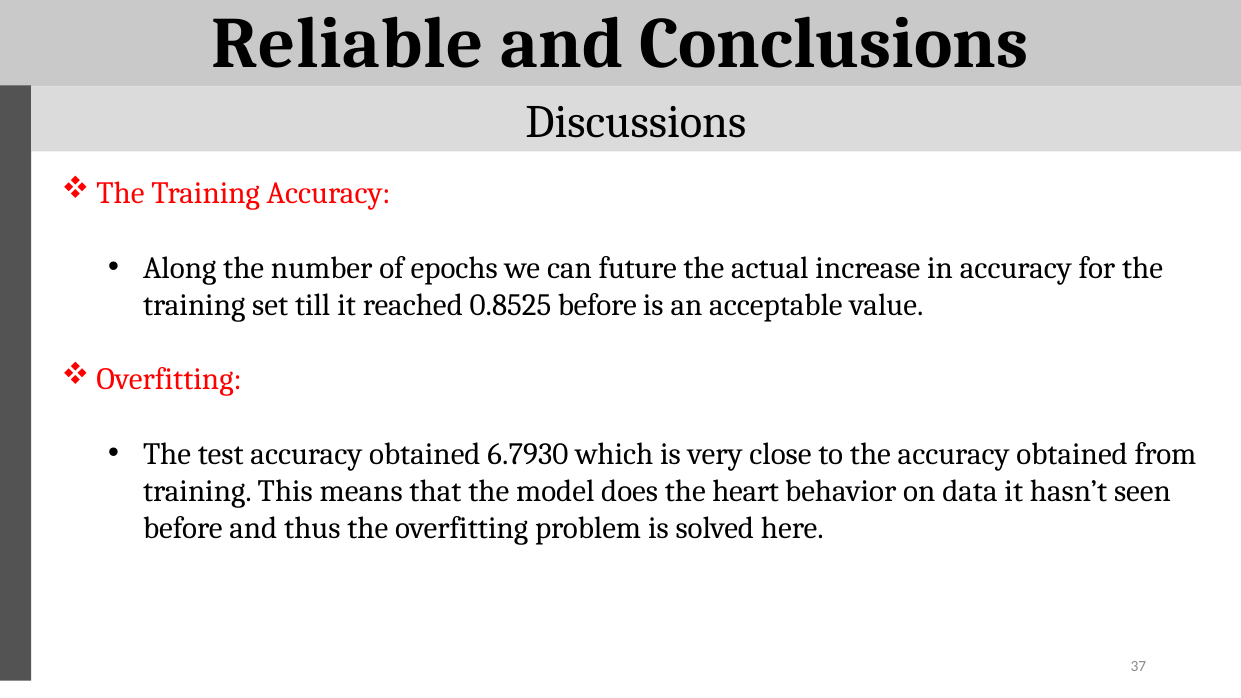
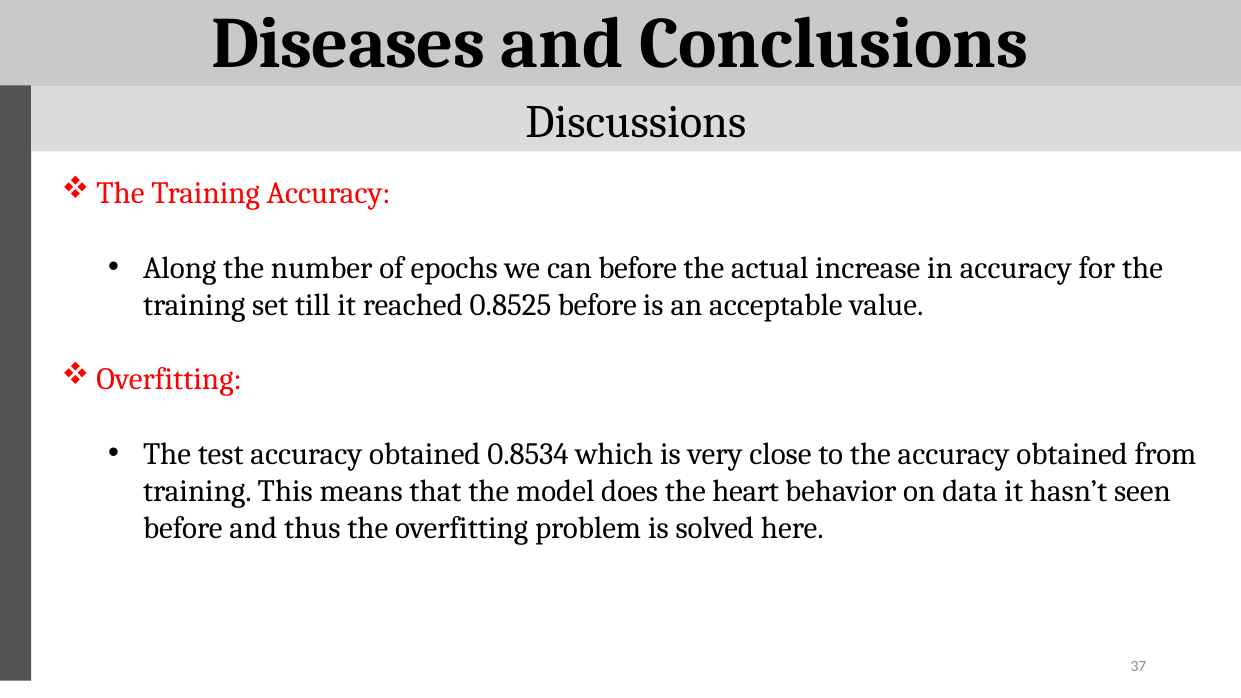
Reliable: Reliable -> Diseases (349, 43)
can future: future -> before (638, 268)
6.7930: 6.7930 -> 0.8534 (528, 454)
